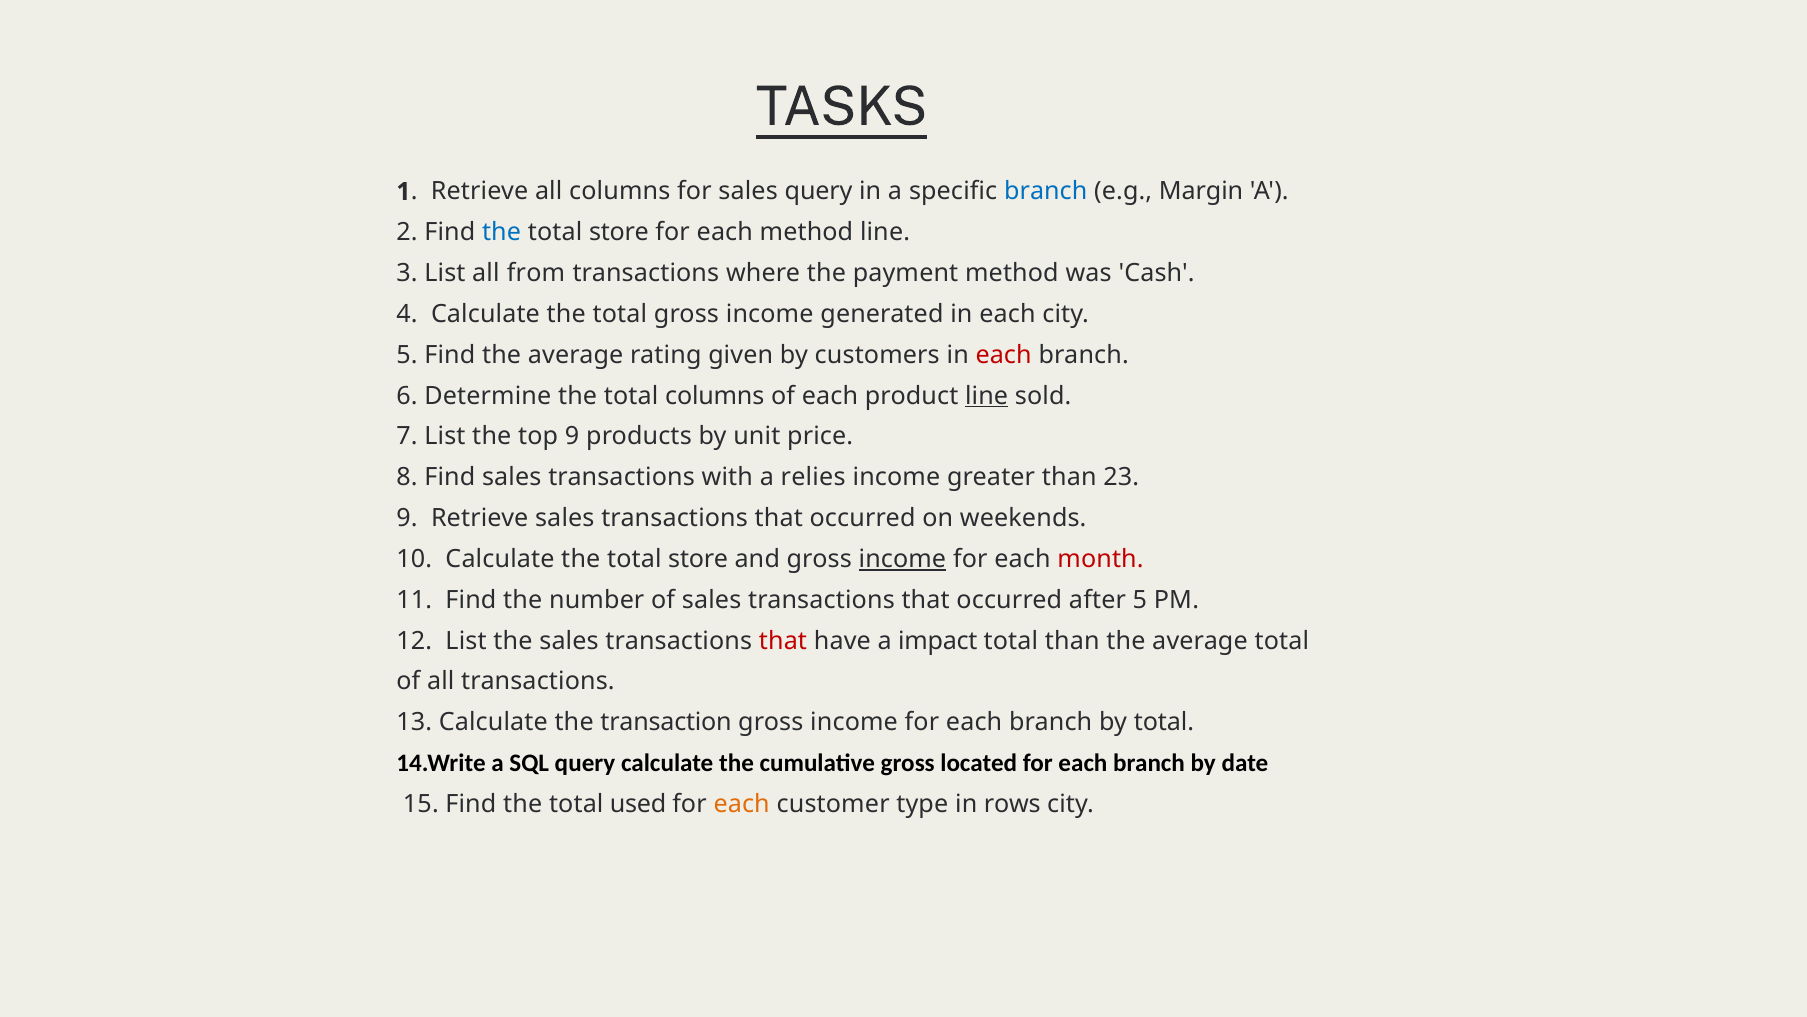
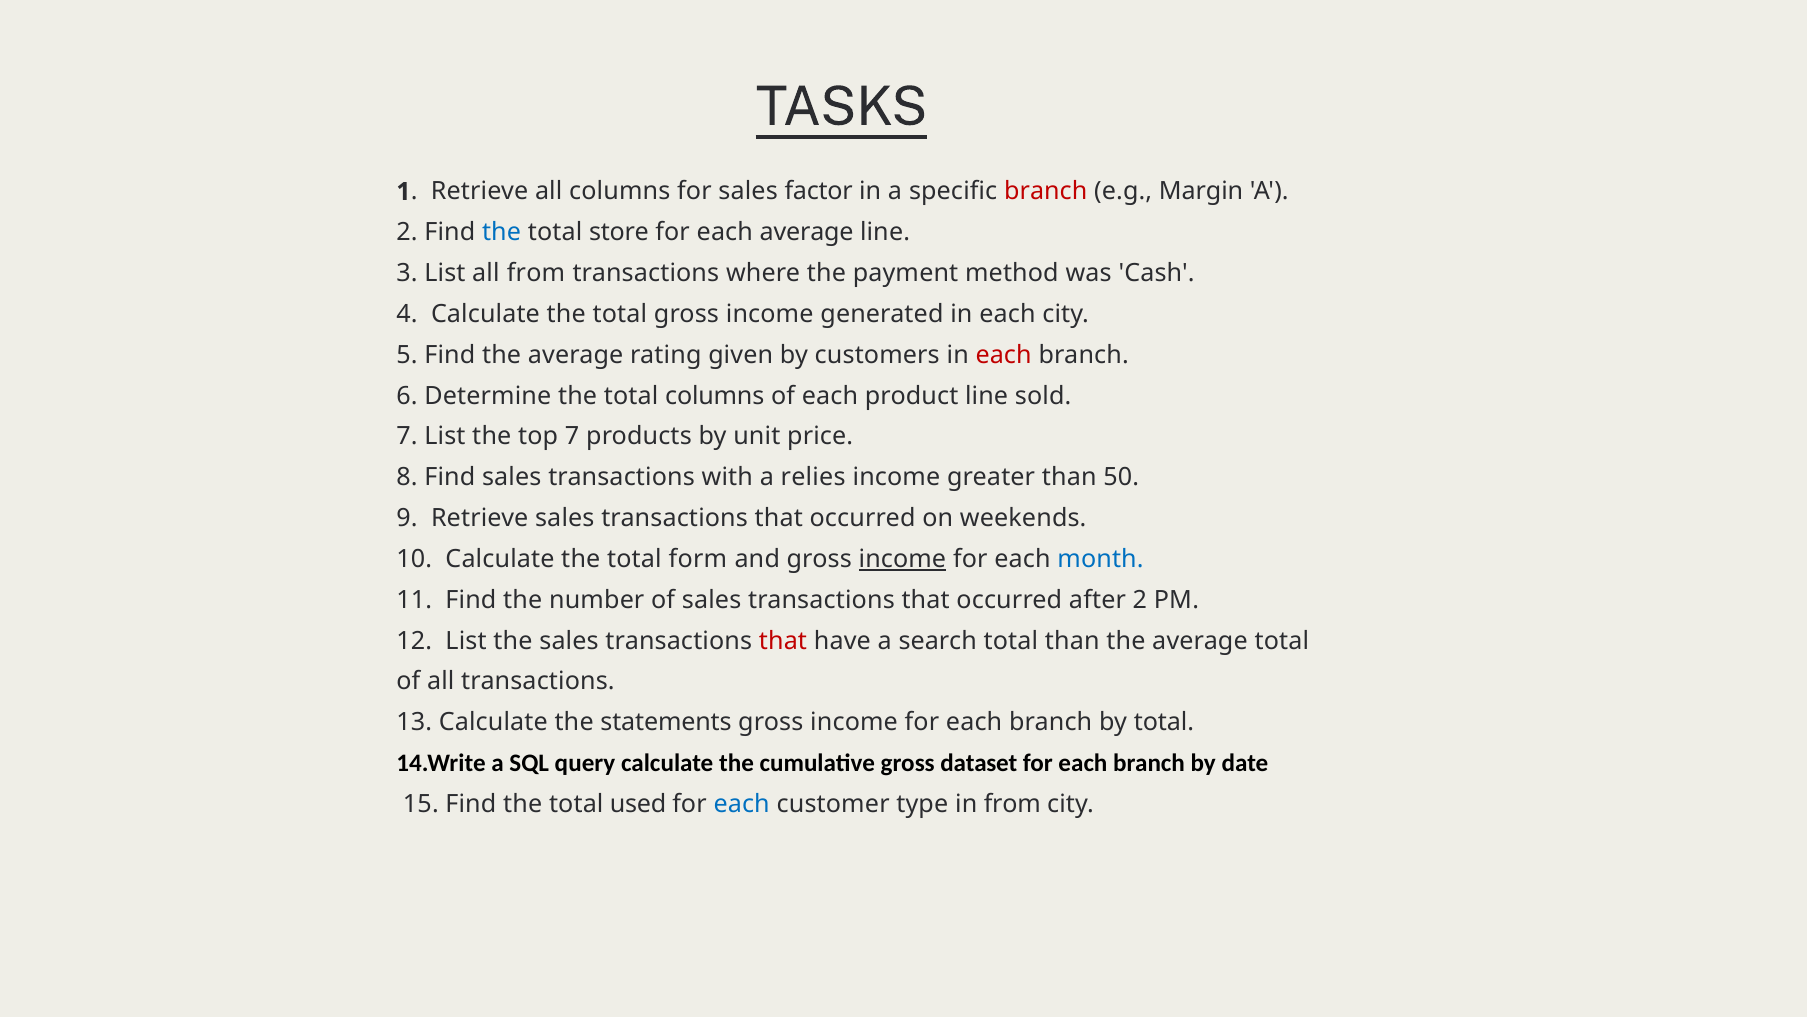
sales query: query -> factor (819, 192)
branch colour: blue -> red (1046, 192)
each method: method -> average (807, 232)
line underline: present -> none (987, 396)
top 9: 9 -> 7 (572, 436)
23: 23 -> 50 (1121, 477)
Calculate the total store: store -> form (698, 559)
month colour: red -> blue (1101, 559)
after 5: 5 -> 2 (1140, 600)
impact: impact -> search (938, 640)
transaction: transaction -> statements (666, 722)
located: located -> dataset (979, 763)
each colour: orange -> blue (742, 804)
in rows: rows -> from (1012, 804)
